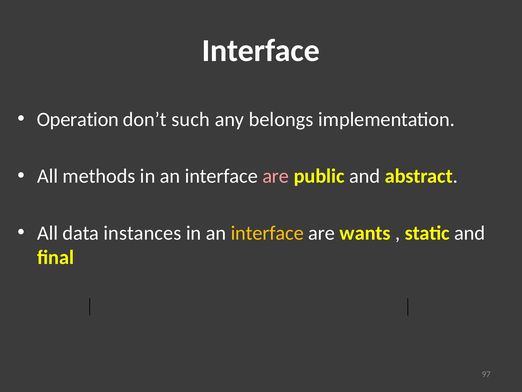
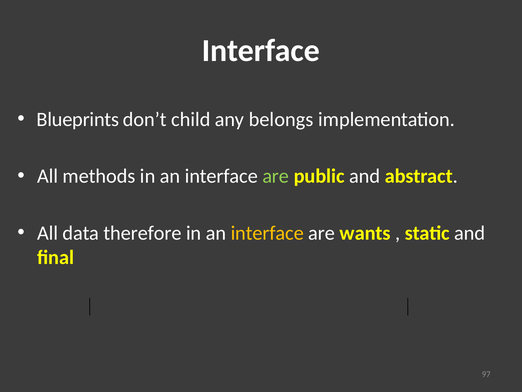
Operation: Operation -> Blueprints (78, 119)
such: such -> child (191, 119)
are colour: pink -> light green (276, 176)
instances: instances -> therefore (143, 233)
